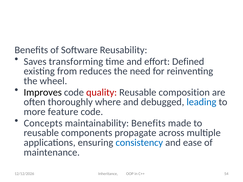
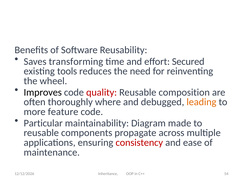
Defined: Defined -> Secured (188, 62)
from: from -> tools (67, 71)
leading colour: blue -> orange (201, 102)
Concepts: Concepts -> Particular (43, 123)
maintainability Benefits: Benefits -> Diagram (148, 123)
consistency colour: blue -> red (139, 143)
